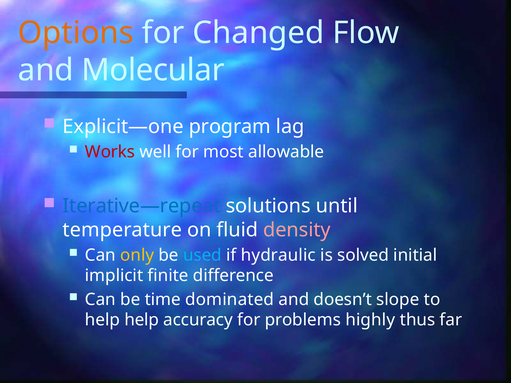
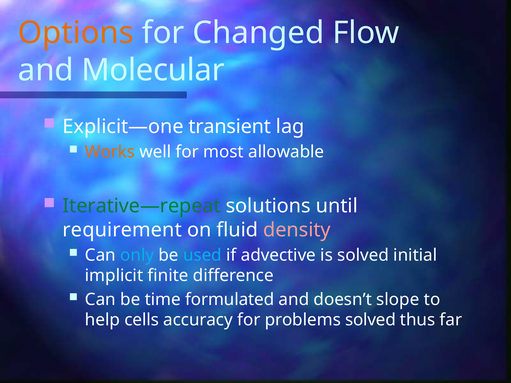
program: program -> transient (230, 127)
Works colour: red -> orange (110, 152)
Iterative—repeat colour: blue -> green (142, 206)
temperature: temperature -> requirement (122, 230)
only colour: yellow -> light blue (137, 255)
hydraulic: hydraulic -> advective (278, 255)
dominated: dominated -> formulated (230, 300)
help help: help -> cells (142, 320)
problems highly: highly -> solved (370, 320)
